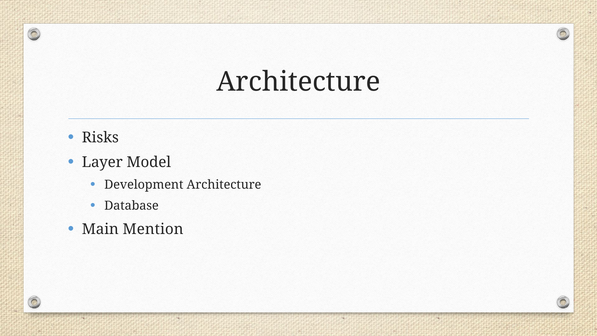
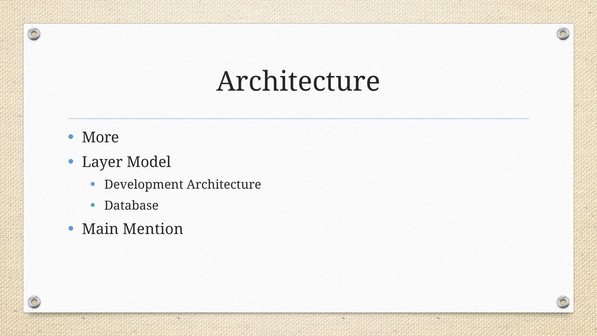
Risks: Risks -> More (100, 137)
